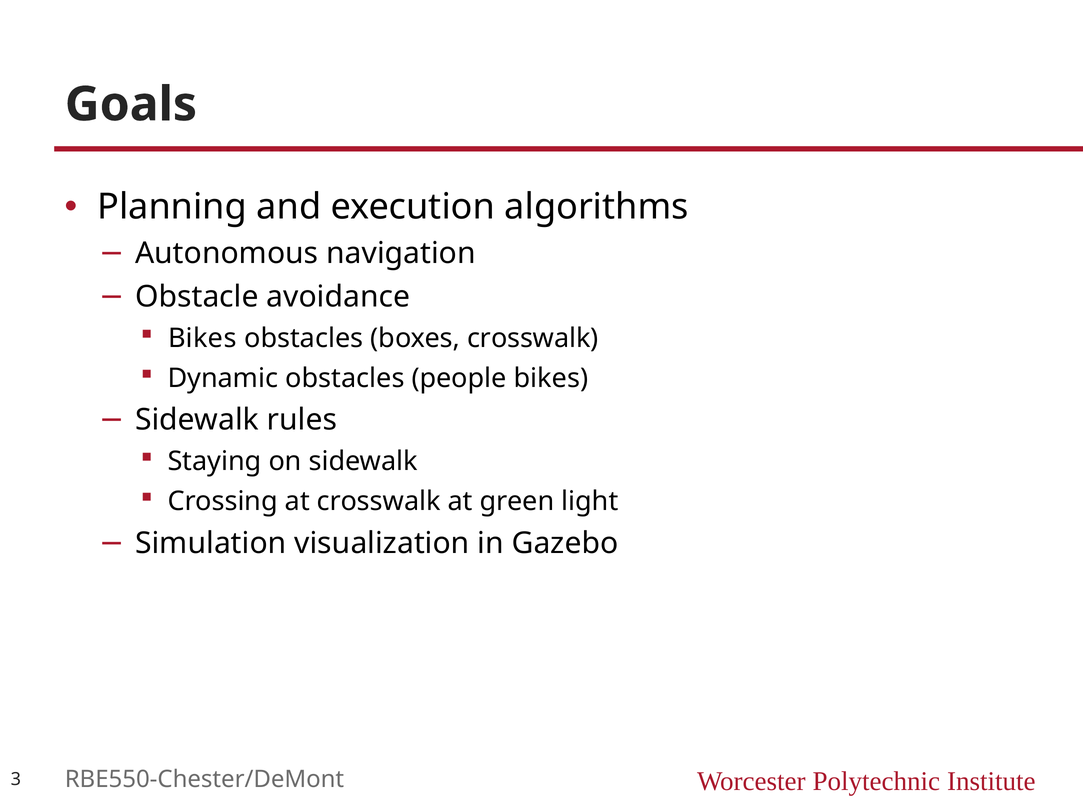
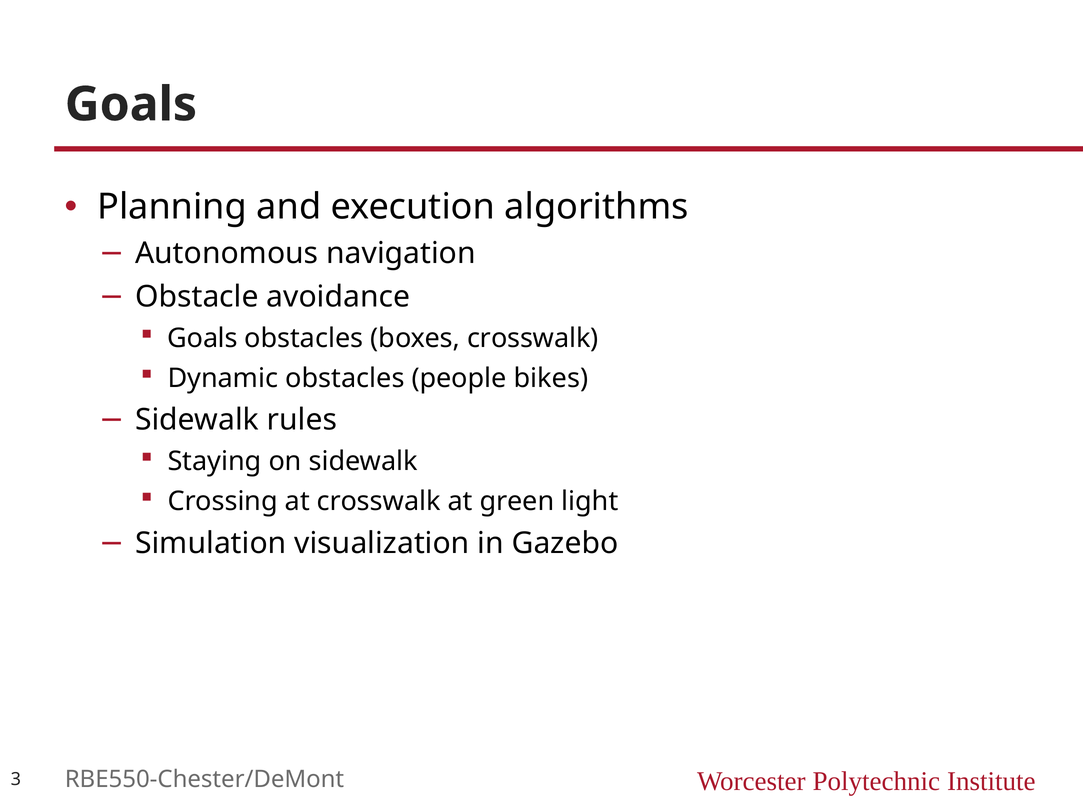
Bikes: Bikes -> Goals (203, 338)
